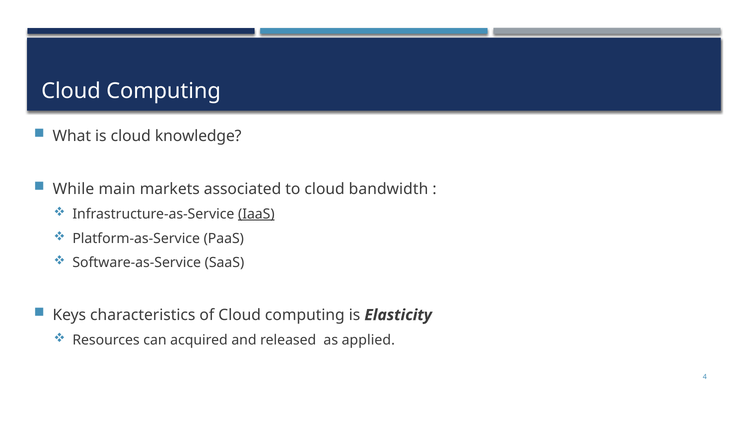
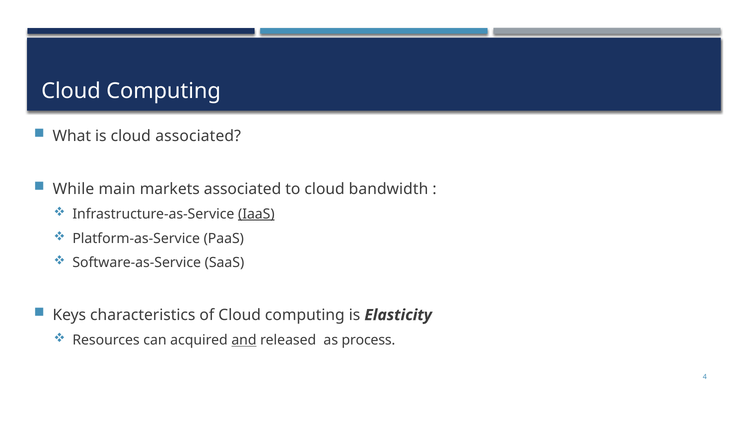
cloud knowledge: knowledge -> associated (198, 136)
and underline: none -> present (244, 340)
applied: applied -> process (368, 340)
